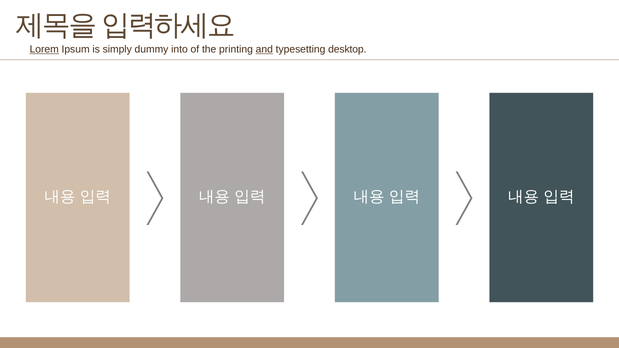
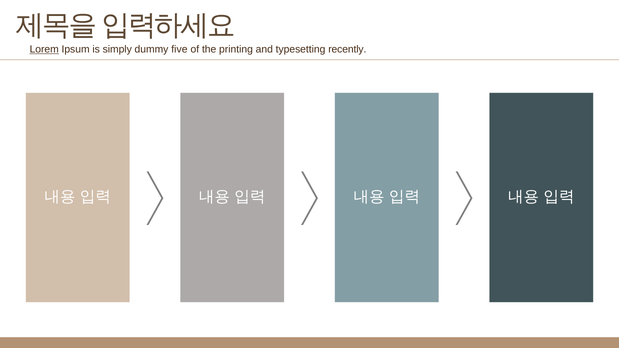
into: into -> five (179, 49)
and underline: present -> none (264, 49)
desktop: desktop -> recently (347, 49)
